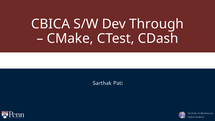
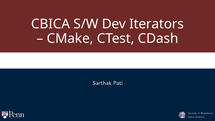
Through: Through -> Iterators (157, 24)
